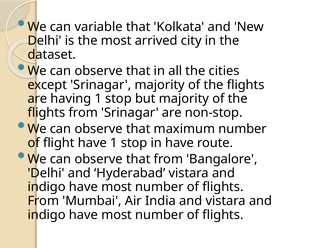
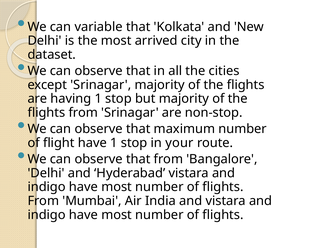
in have: have -> your (179, 143)
